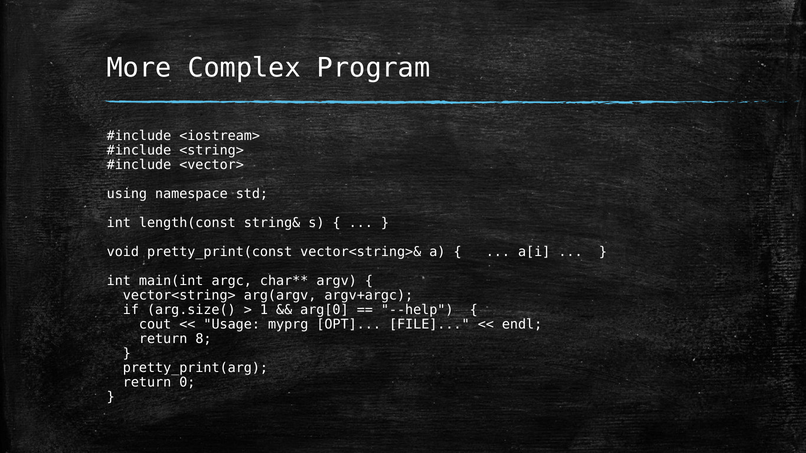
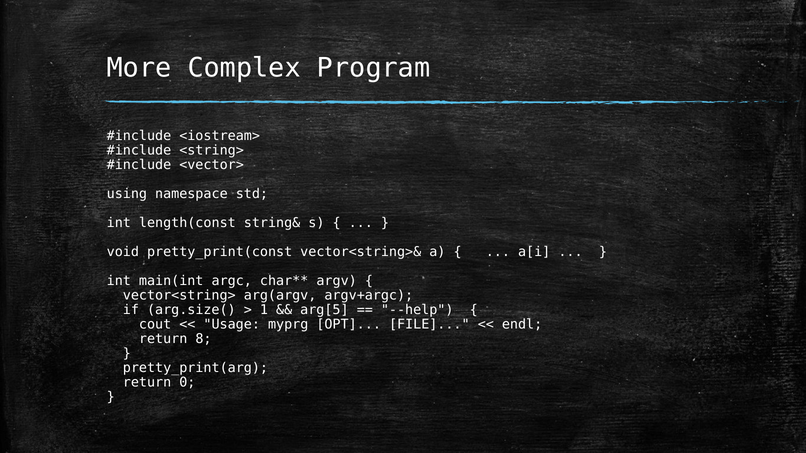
arg[0: arg[0 -> arg[5 (324, 310)
